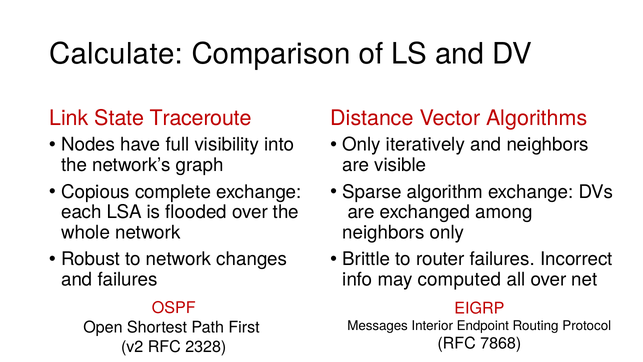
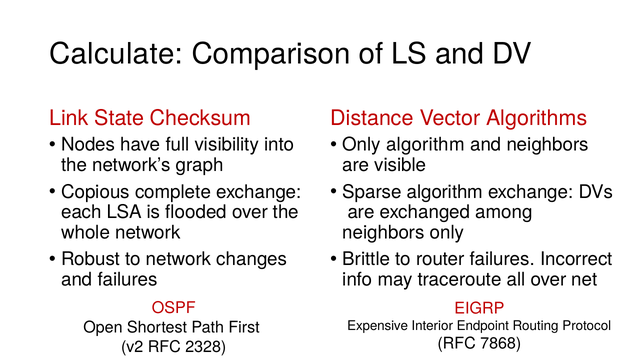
Traceroute: Traceroute -> Checksum (201, 118)
Only iteratively: iteratively -> algorithm (425, 145)
computed: computed -> traceroute (460, 279)
Messages: Messages -> Expensive (378, 325)
